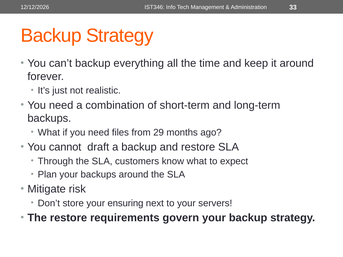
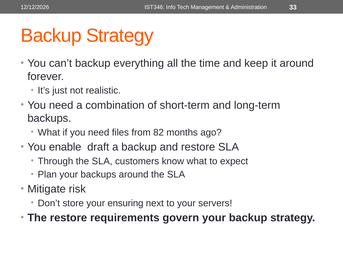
29: 29 -> 82 (159, 133)
cannot: cannot -> enable (65, 147)
